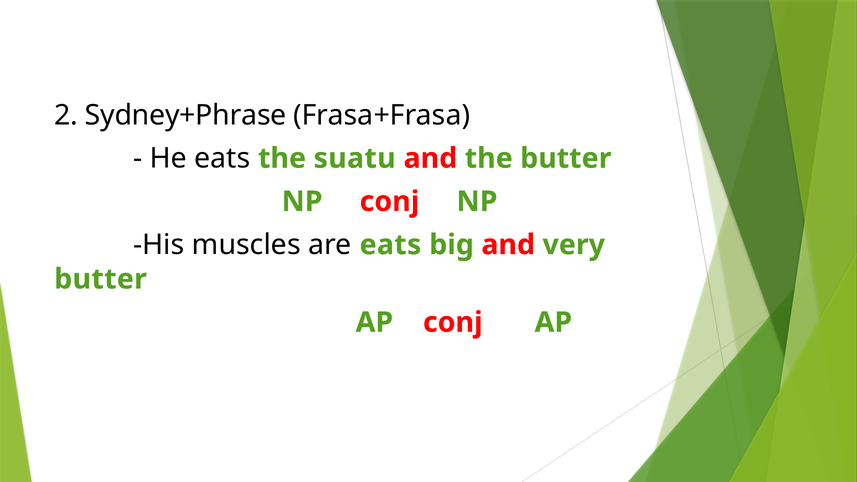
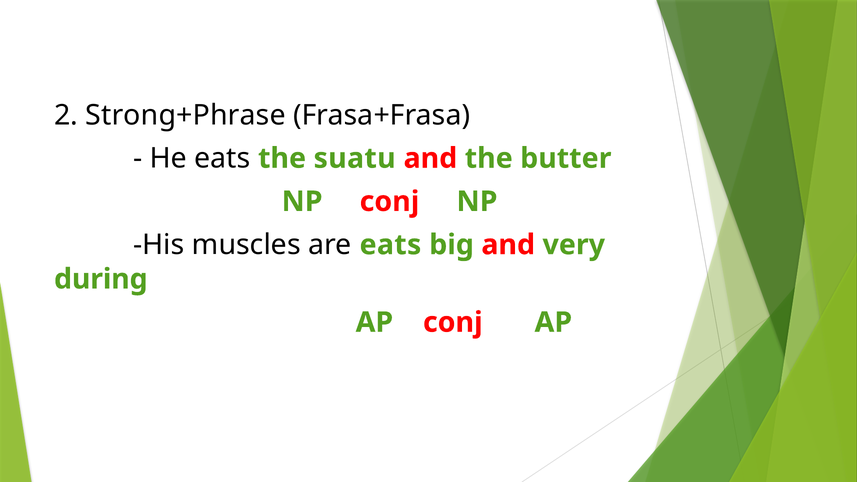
Sydney+Phrase: Sydney+Phrase -> Strong+Phrase (186, 115)
butter: butter -> during (101, 279)
